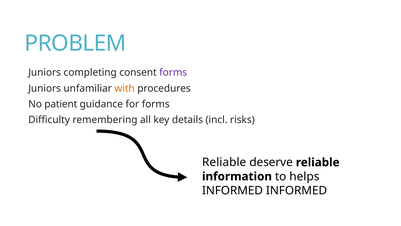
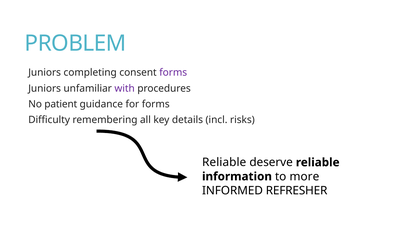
with colour: orange -> purple (125, 88)
helps: helps -> more (304, 176)
INFORMED INFORMED: INFORMED -> REFRESHER (297, 190)
